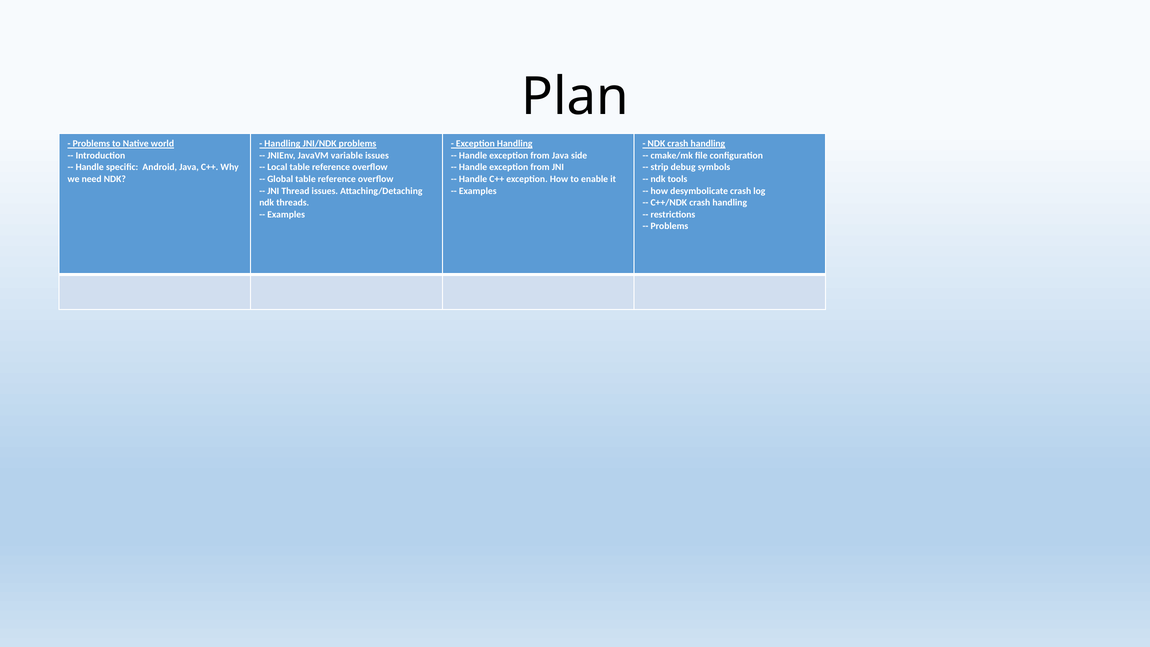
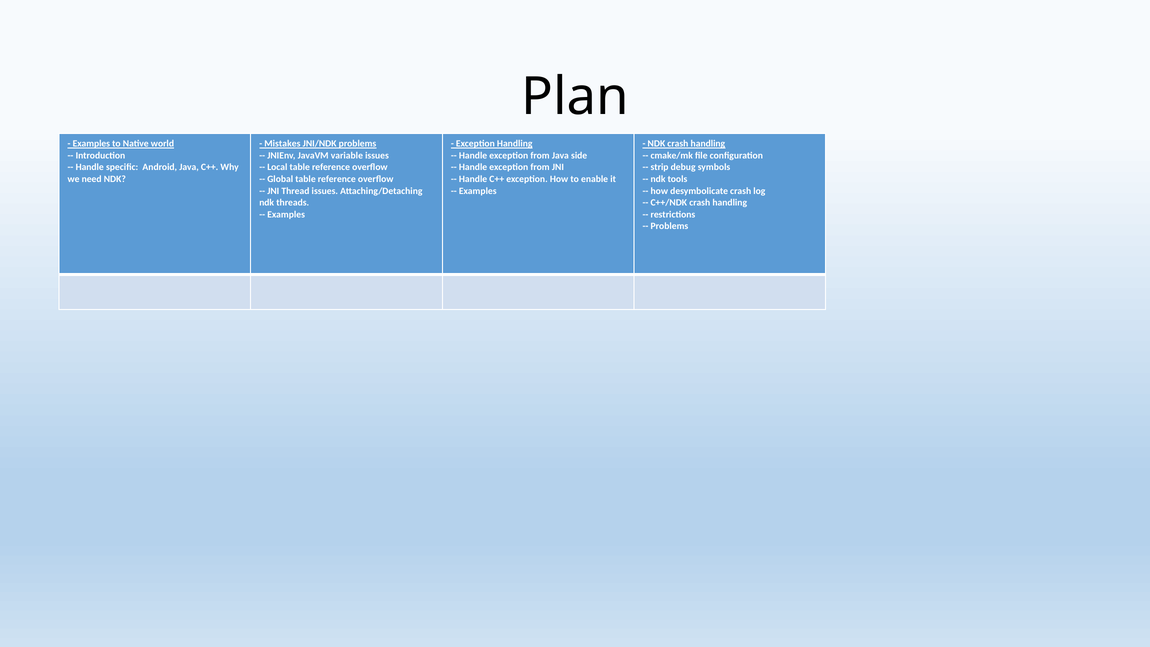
Problems: Problems -> Examples (91, 144)
Handling: Handling -> Mistakes (282, 144)
